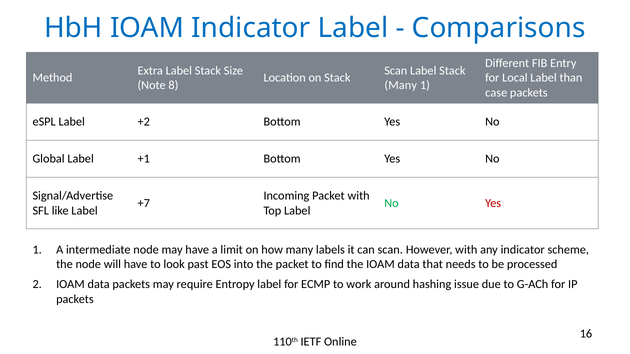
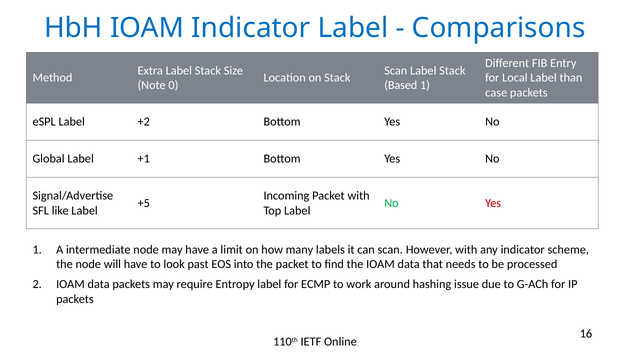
8: 8 -> 0 (173, 85)
Many: Many -> Based (401, 85)
+7: +7 -> +5 (144, 203)
